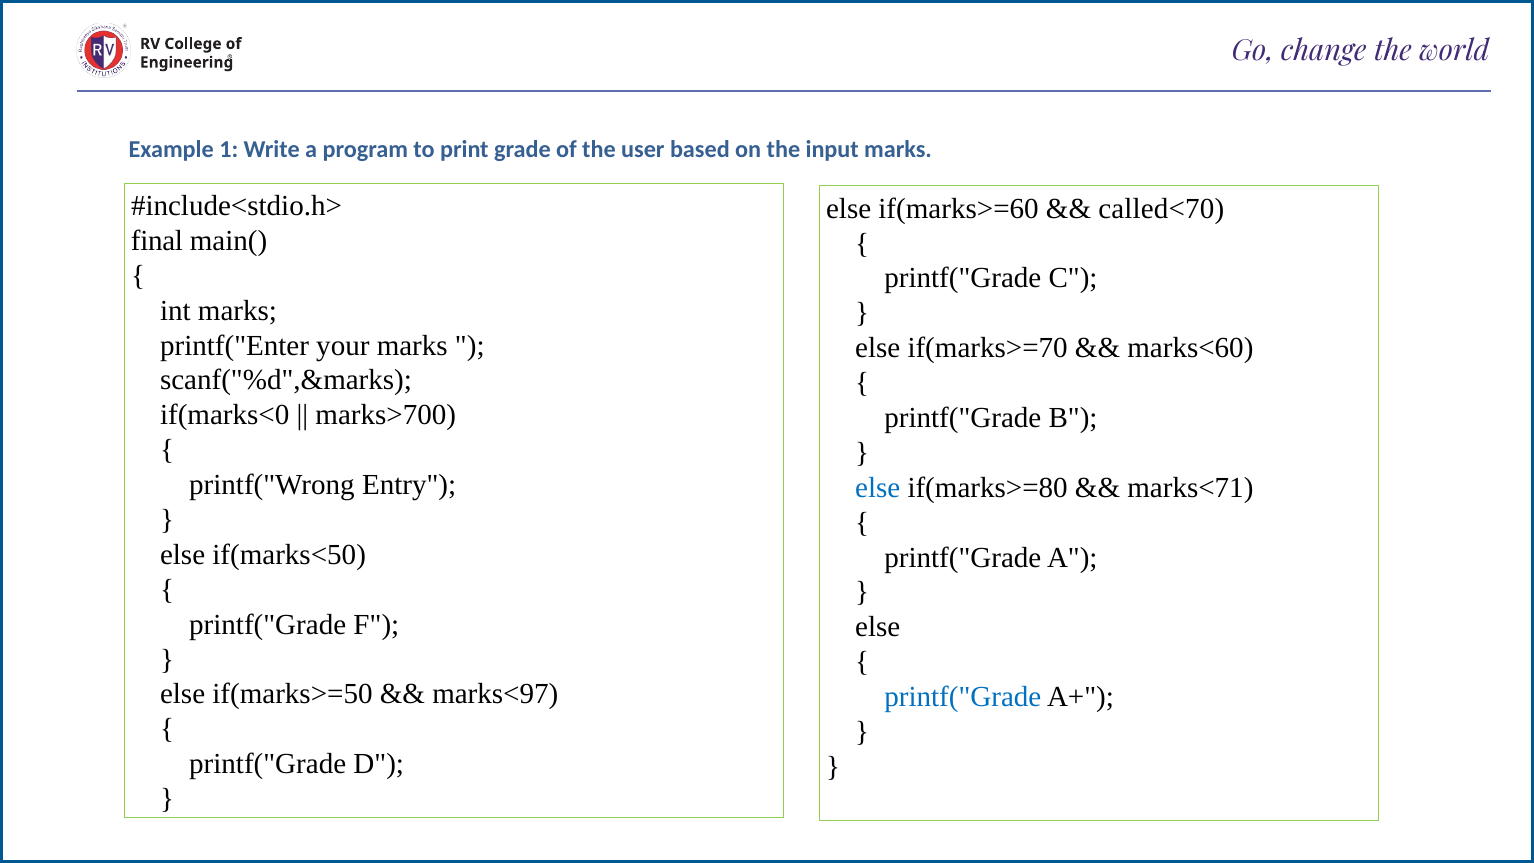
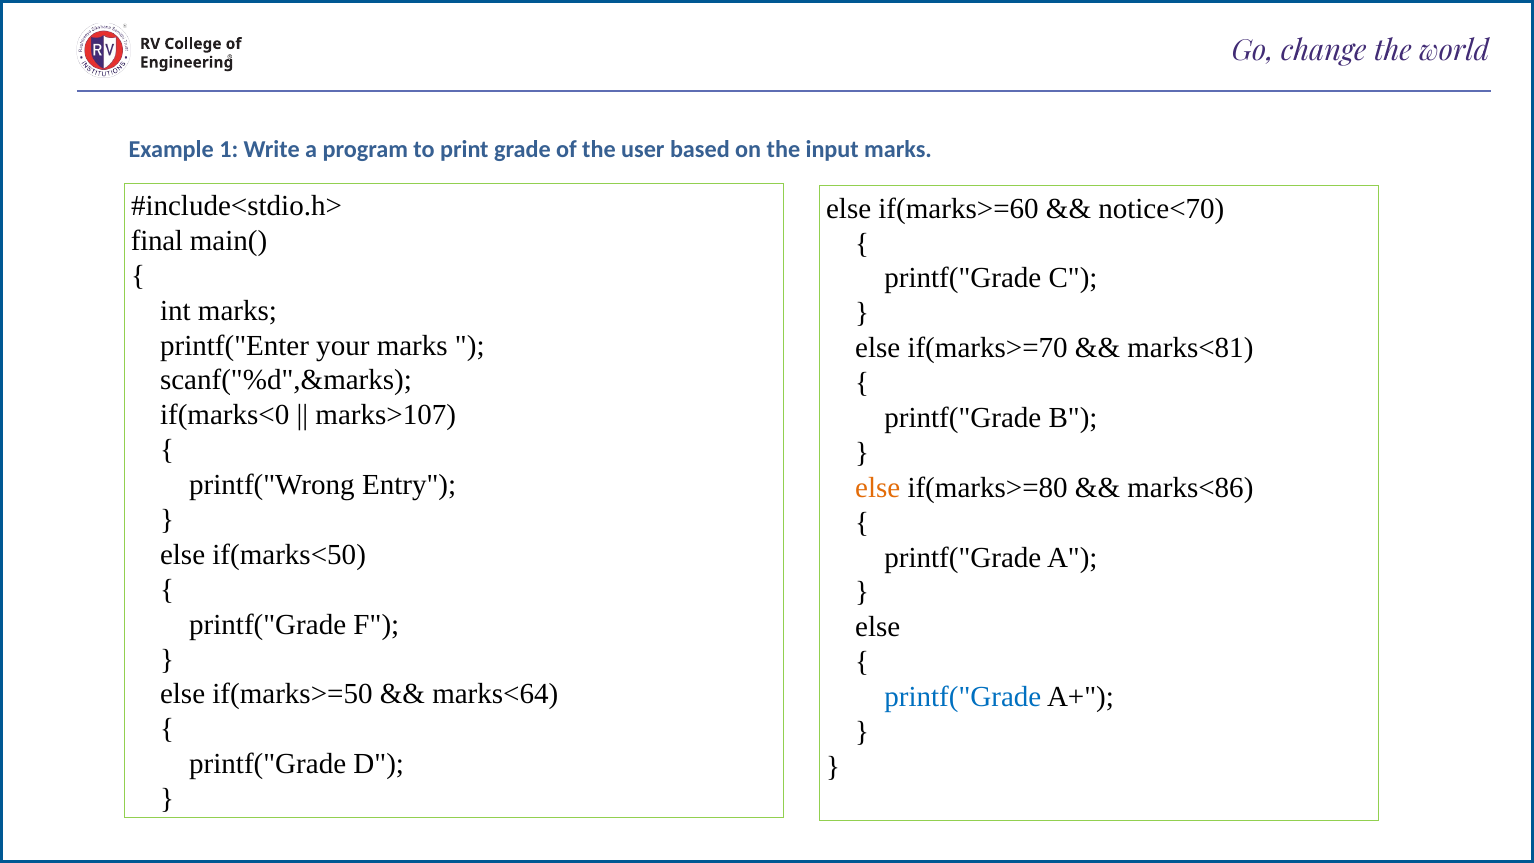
called<70: called<70 -> notice<70 (1161, 209)
marks<60: marks<60 -> marks<81 (1190, 348)
marks>700: marks>700 -> marks>107 (386, 415)
else colour: blue -> orange (878, 488)
marks<71: marks<71 -> marks<86 (1190, 488)
marks<97: marks<97 -> marks<64 (495, 694)
